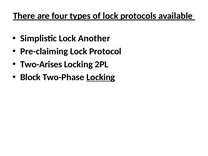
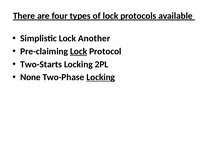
Lock underline: none -> present (79, 51)
Two-Arises: Two-Arises -> Two-Starts (41, 64)
Block: Block -> None (30, 77)
